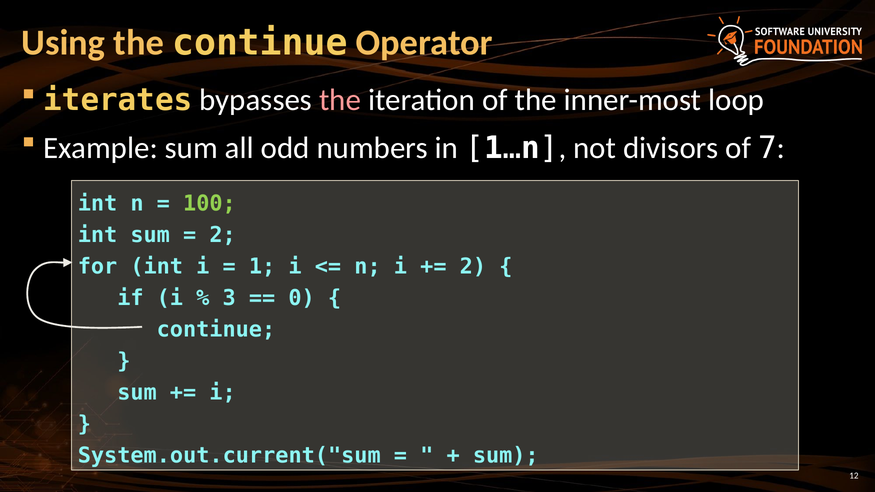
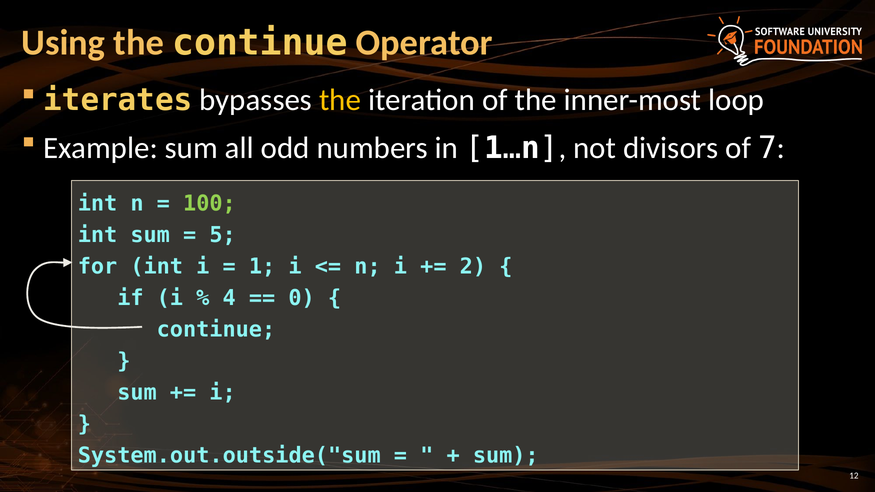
the colour: pink -> yellow (340, 100)
2: 2 -> 5 (223, 235)
3: 3 -> 4 (229, 298)
System.out.current("sum: System.out.current("sum -> System.out.outside("sum (229, 456)
